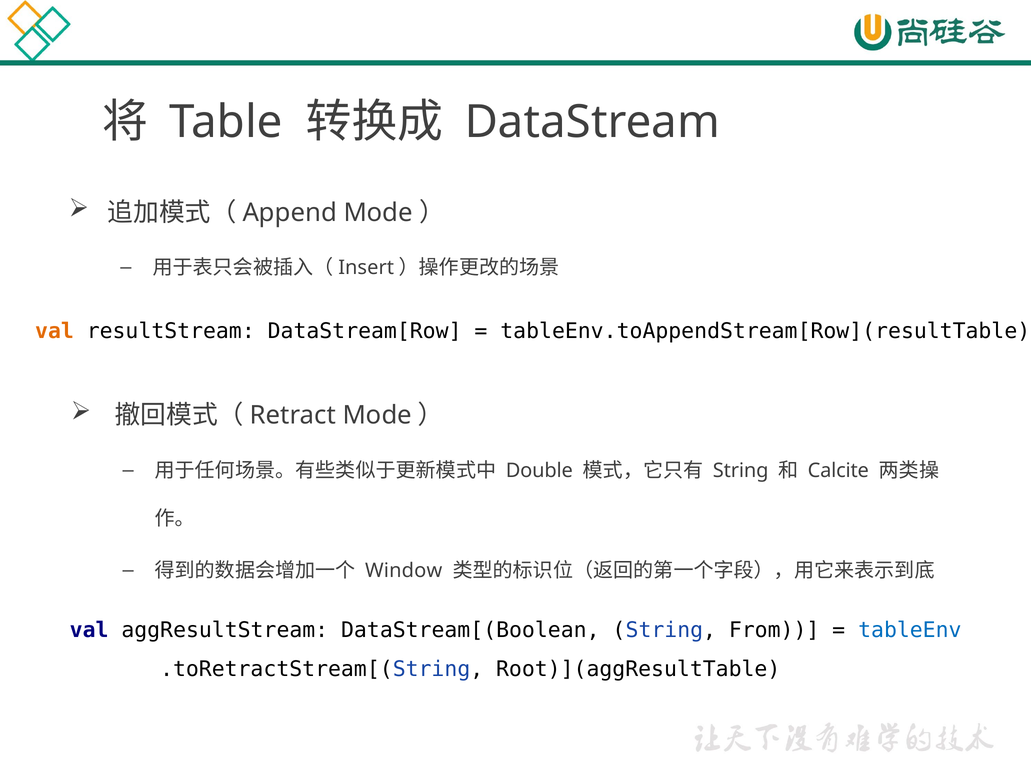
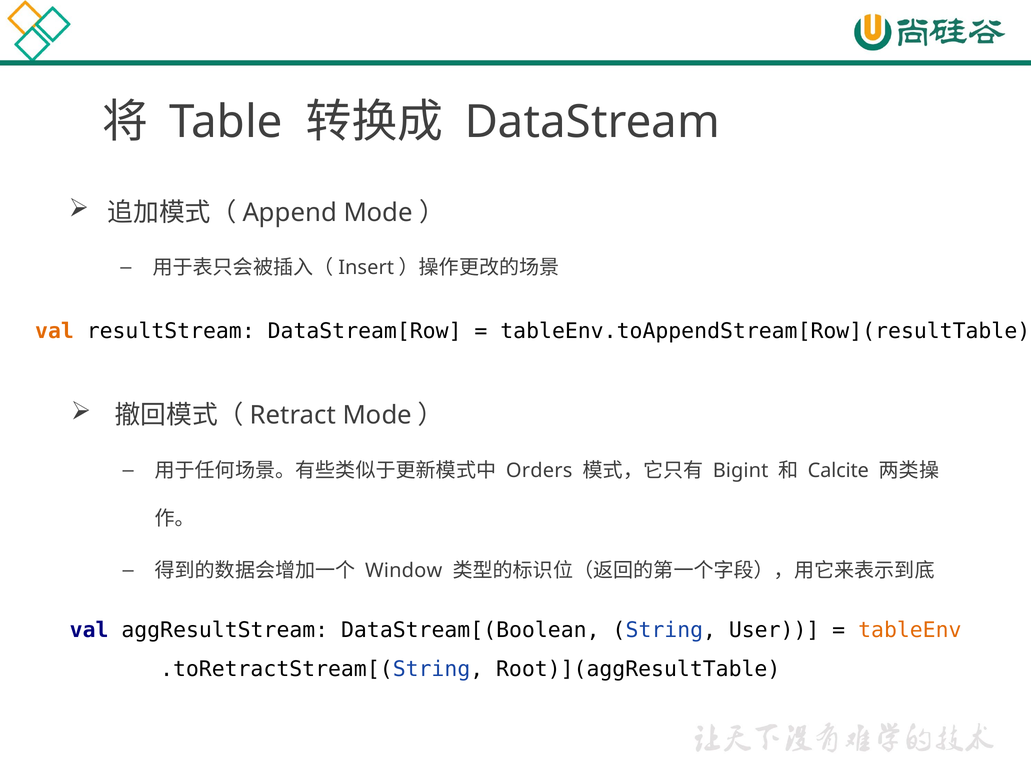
Double: Double -> Orders (539, 471)
String: String -> Bigint (741, 471)
From: From -> User (774, 631)
tableEnv colour: blue -> orange (910, 631)
